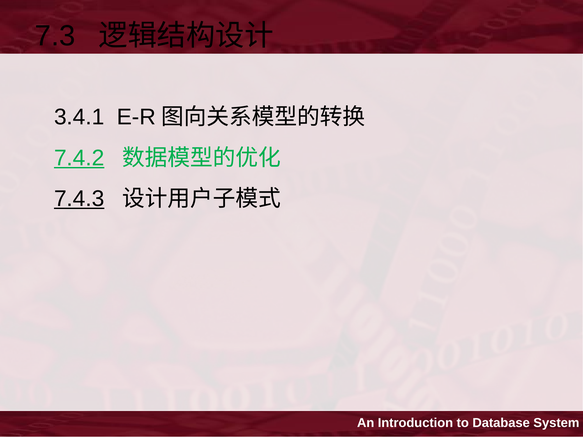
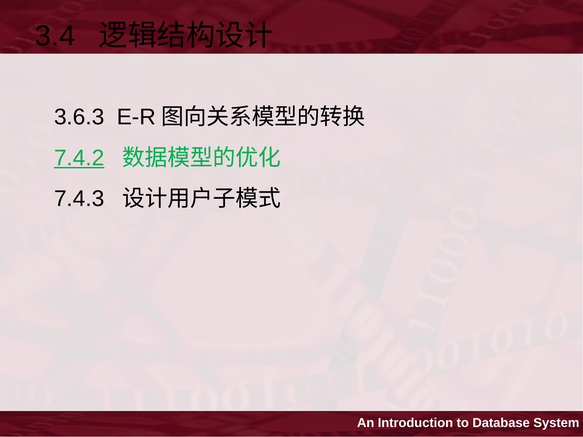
7.3: 7.3 -> 3.4 (55, 36)
3.4.1: 3.4.1 -> 3.6.3 (79, 117)
7.4.3 underline: present -> none (79, 199)
